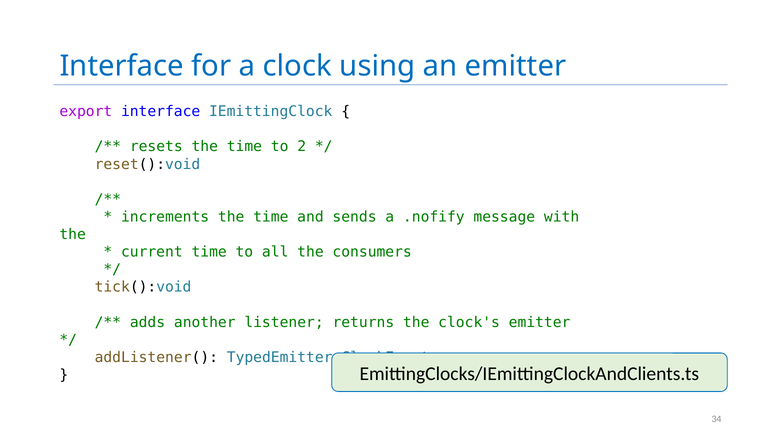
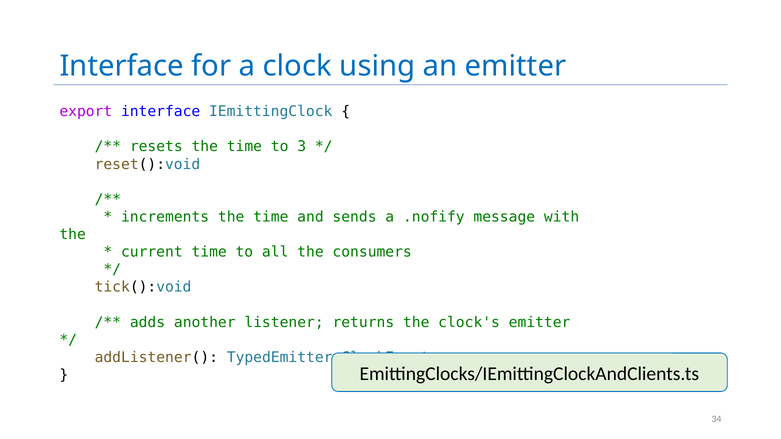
2: 2 -> 3 (302, 147)
